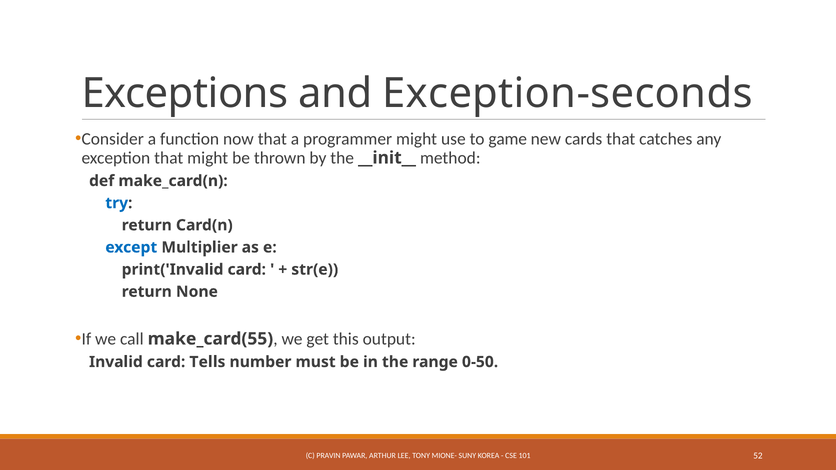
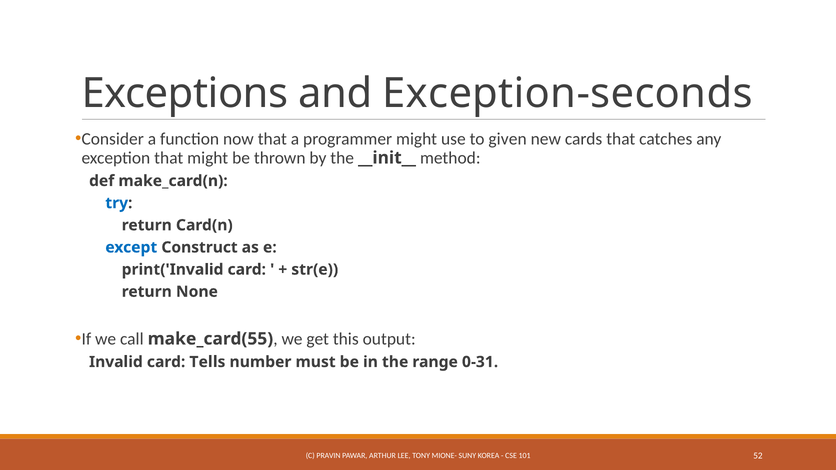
game: game -> given (508, 139)
Multiplier: Multiplier -> Construct (200, 247)
0-50: 0-50 -> 0-31 (480, 362)
